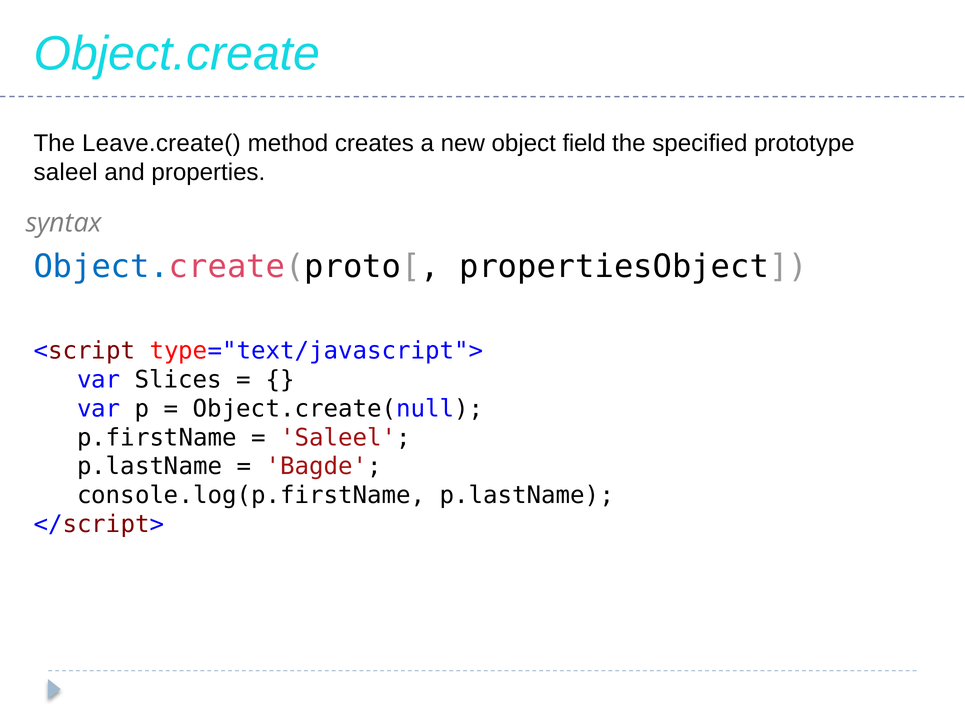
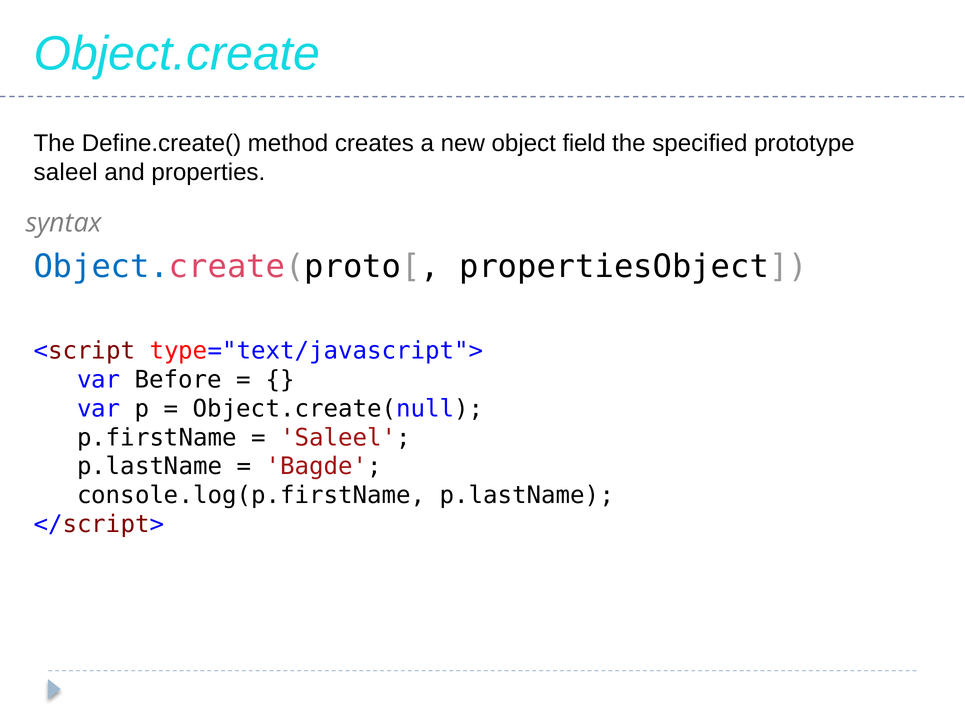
Leave.create(: Leave.create( -> Define.create( (161, 143)
Slices: Slices -> Before (178, 380)
